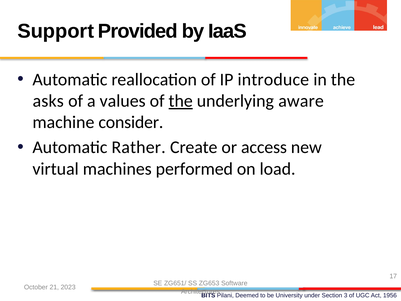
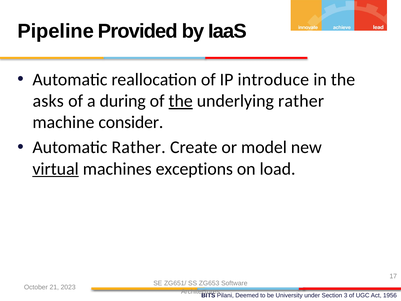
Support: Support -> Pipeline (56, 31)
values: values -> during (123, 101)
underlying aware: aware -> rather (301, 101)
access: access -> model (264, 147)
virtual underline: none -> present (56, 169)
performed: performed -> exceptions (194, 169)
